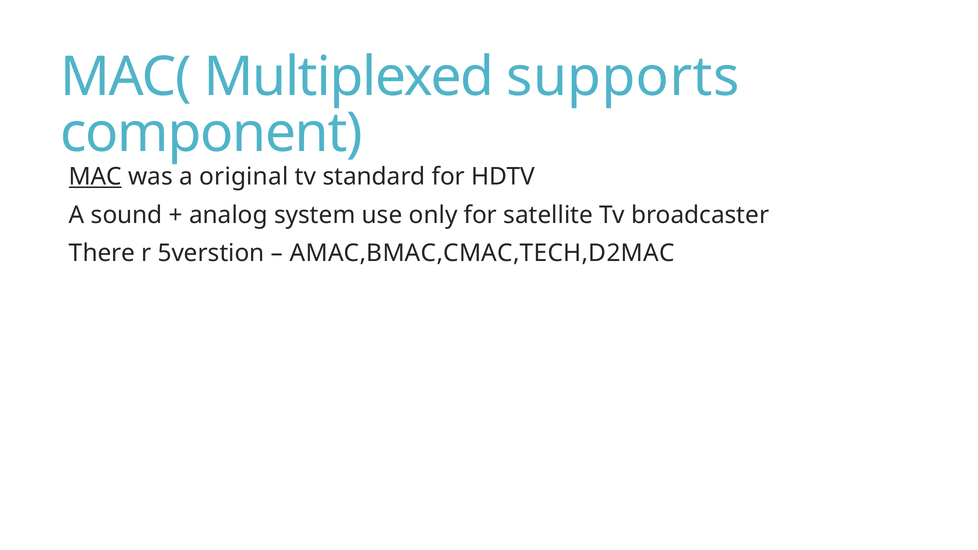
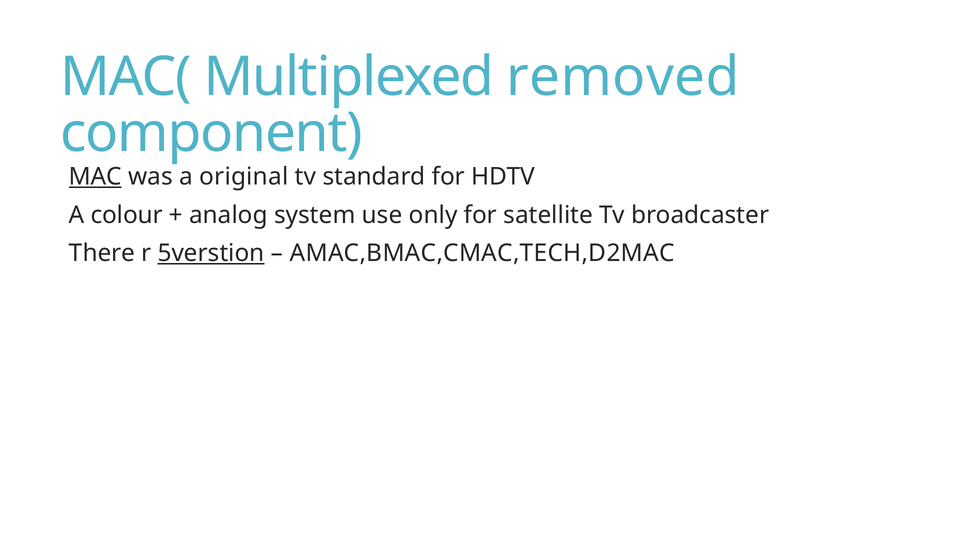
supports: supports -> removed (623, 77)
sound: sound -> colour (127, 215)
5verstion underline: none -> present (211, 253)
